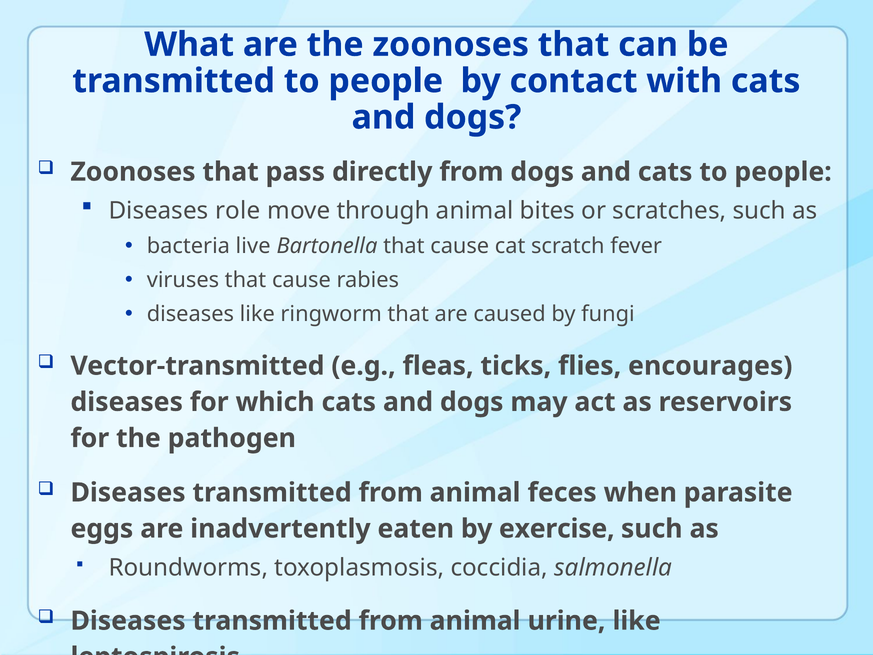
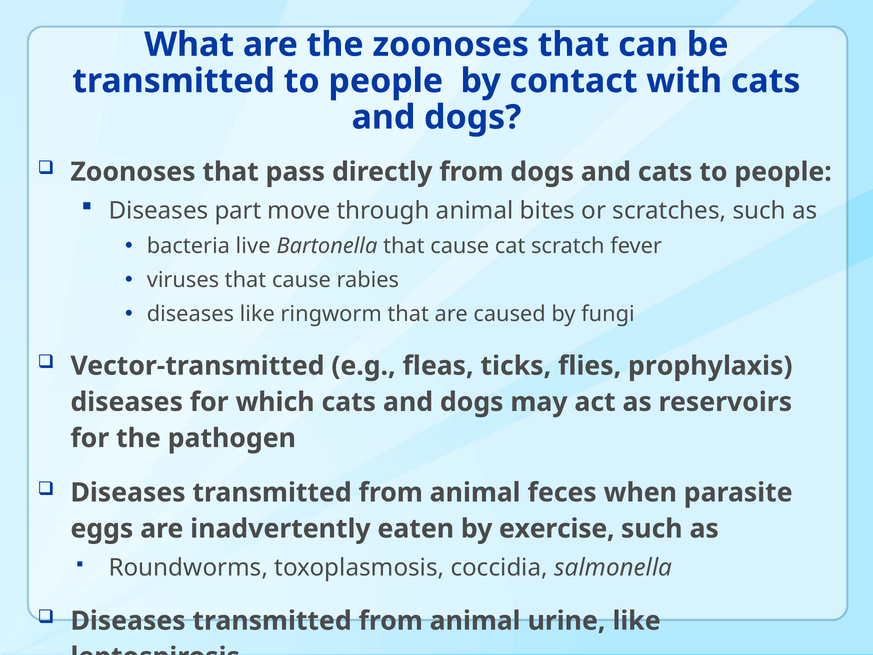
role: role -> part (238, 211)
encourages: encourages -> prophylaxis (710, 366)
